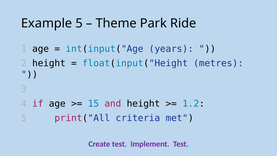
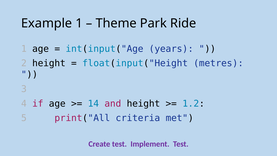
Example 5: 5 -> 1 (79, 23)
15: 15 -> 14 (93, 103)
